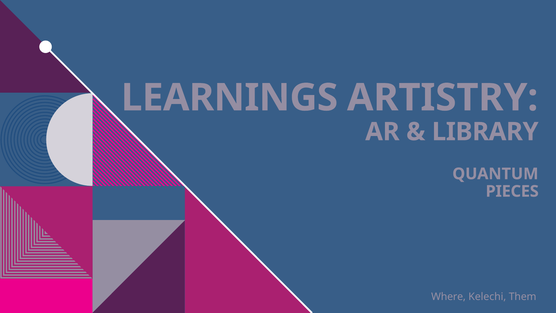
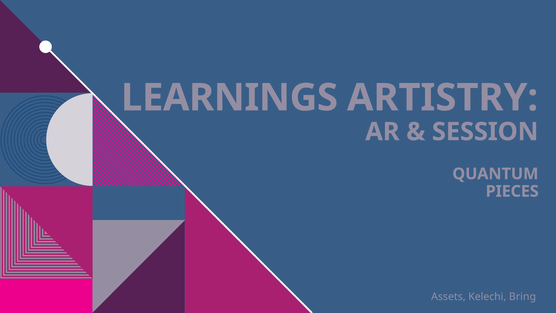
LIBRARY: LIBRARY -> SESSION (485, 132)
Where: Where -> Assets (448, 296)
Them: Them -> Bring (522, 296)
